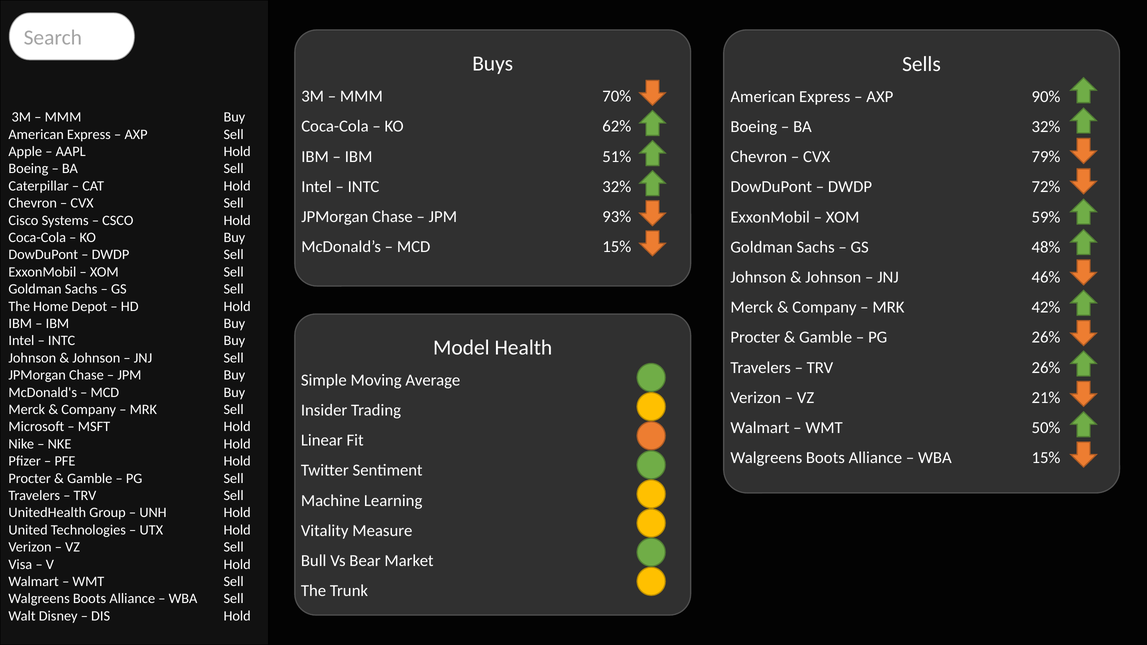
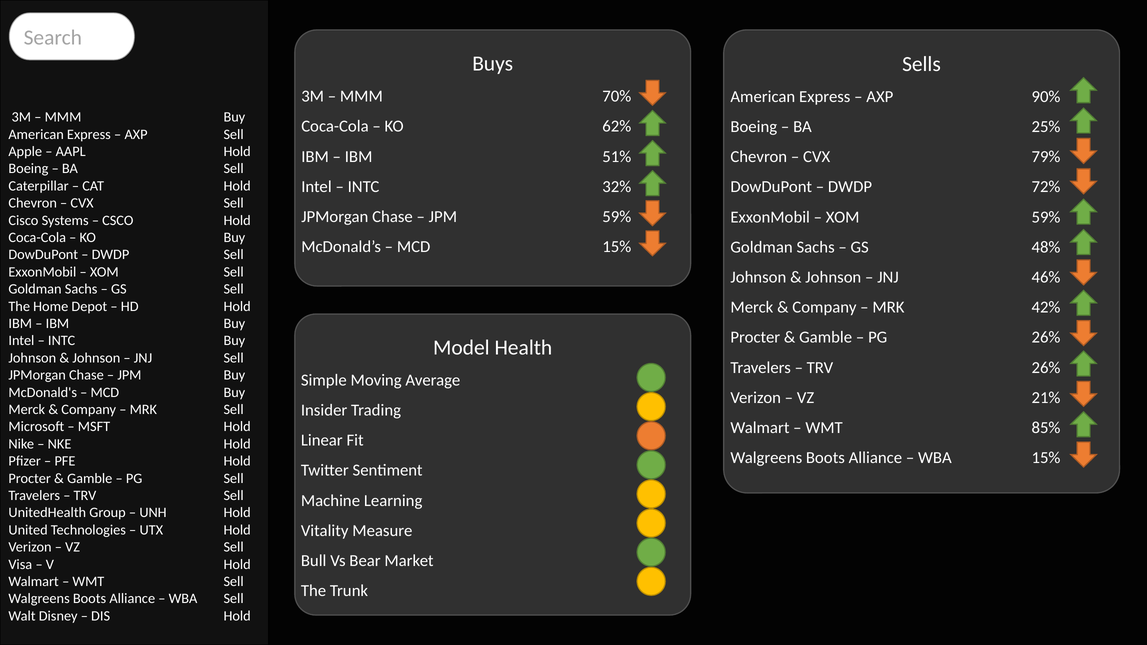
BA 32%: 32% -> 25% (1046, 127)
JPM 93%: 93% -> 59% (617, 217)
50%: 50% -> 85% (1046, 428)
